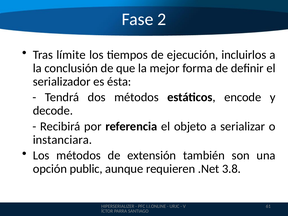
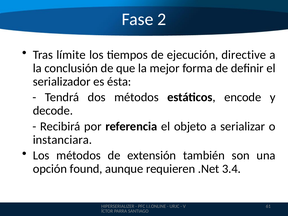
incluirlos: incluirlos -> directive (244, 55)
public: public -> found (86, 169)
3.8: 3.8 -> 3.4 (232, 169)
